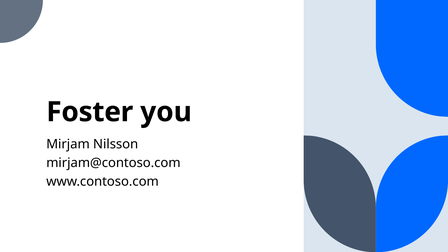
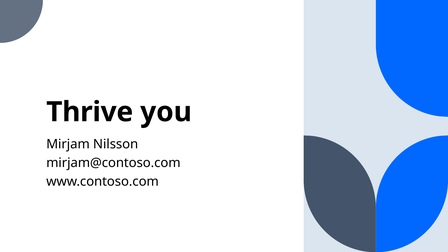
Foster: Foster -> Thrive (90, 112)
